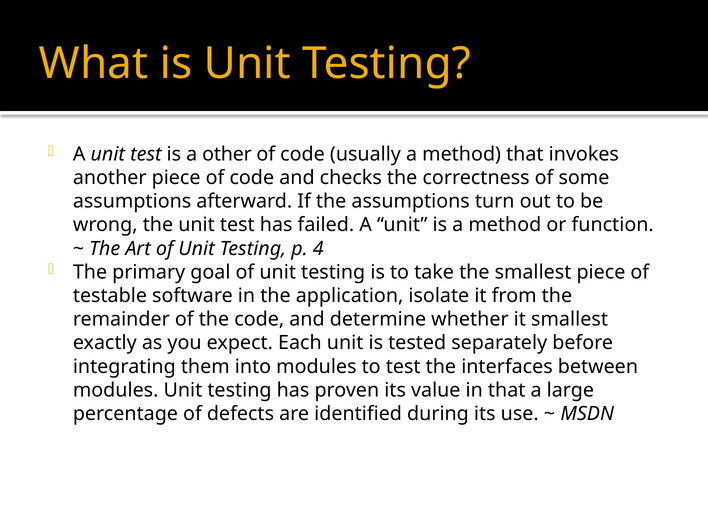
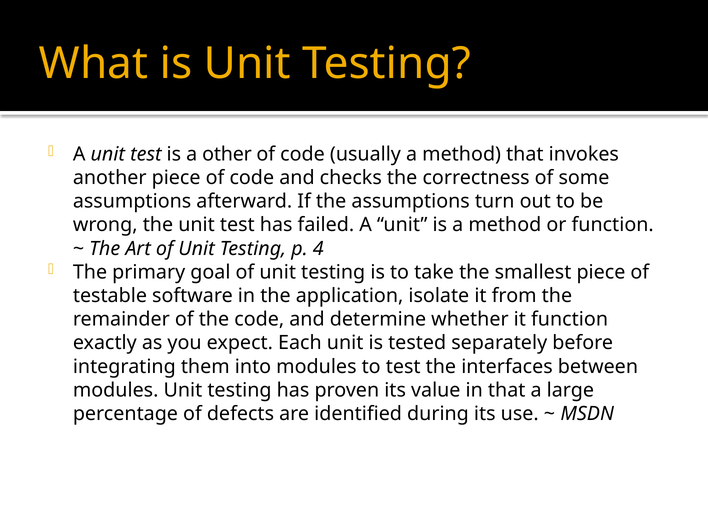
it smallest: smallest -> function (570, 319)
